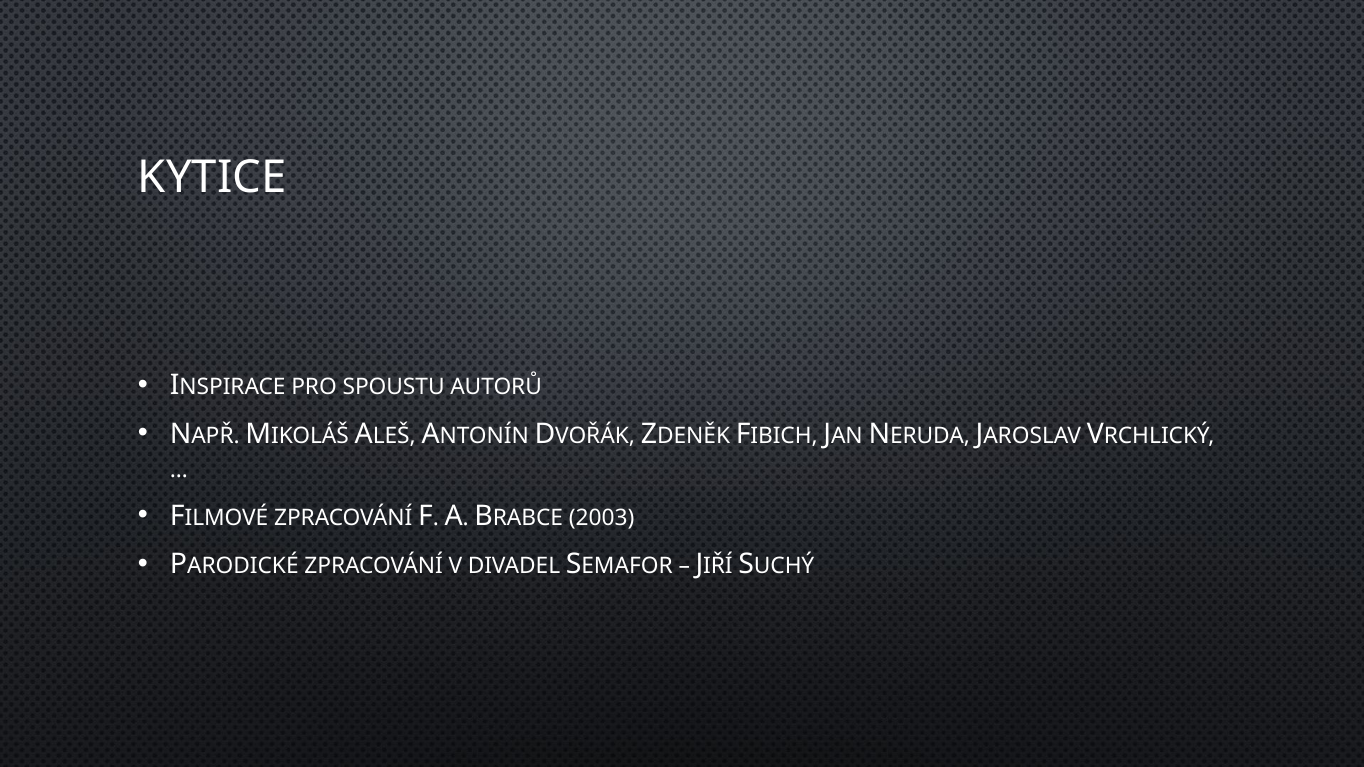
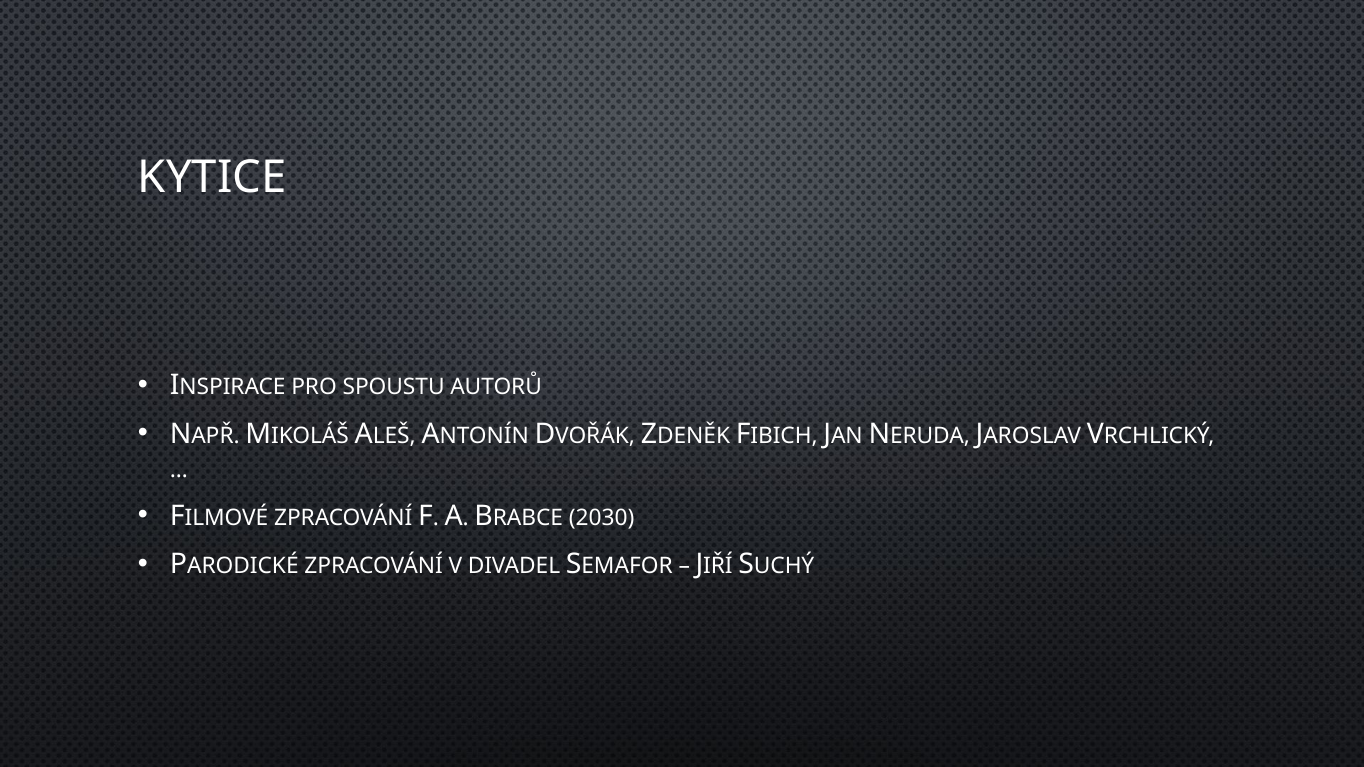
2003: 2003 -> 2030 (602, 518)
